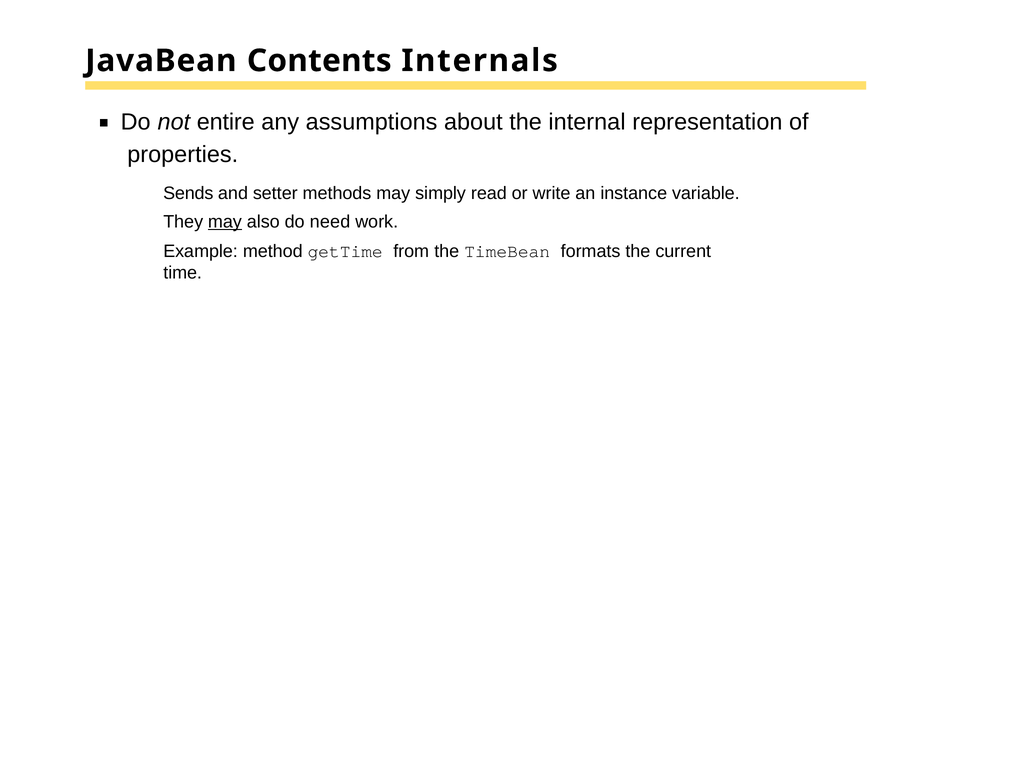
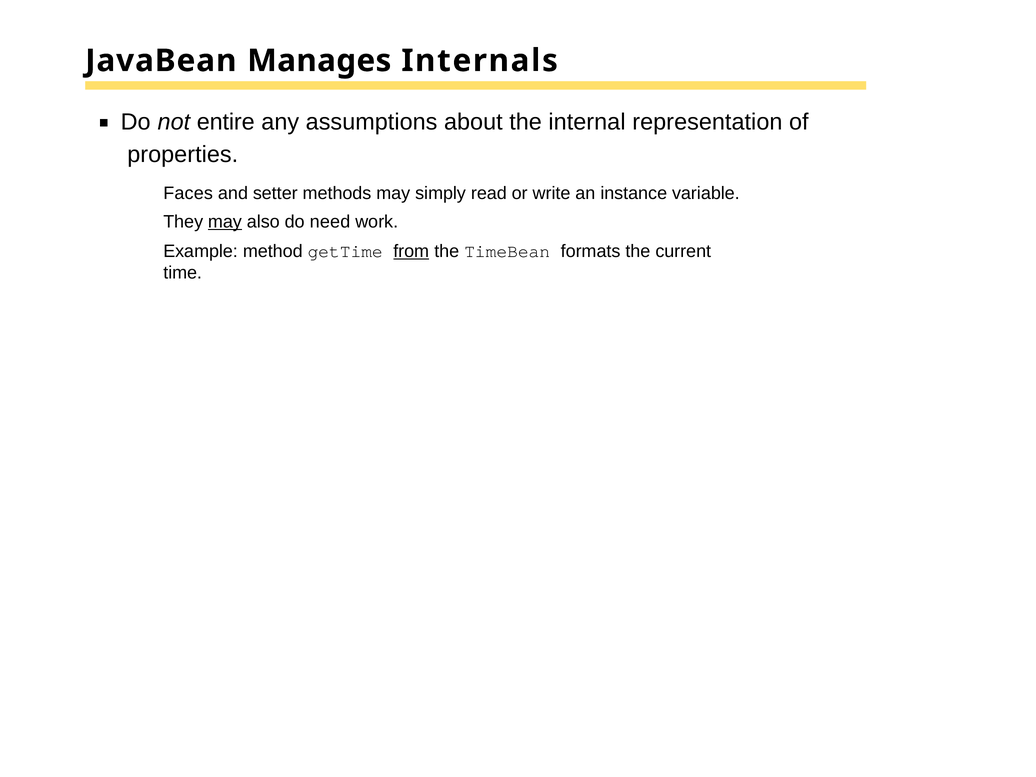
Contents: Contents -> Manages (319, 61)
Sends: Sends -> Faces (188, 193)
from underline: none -> present (411, 251)
